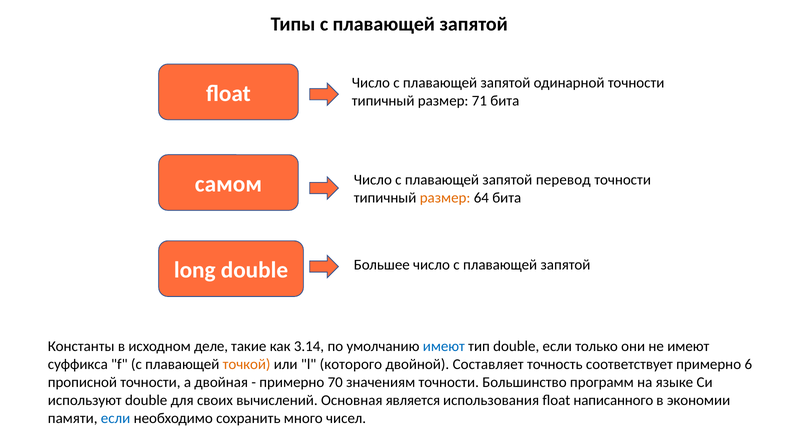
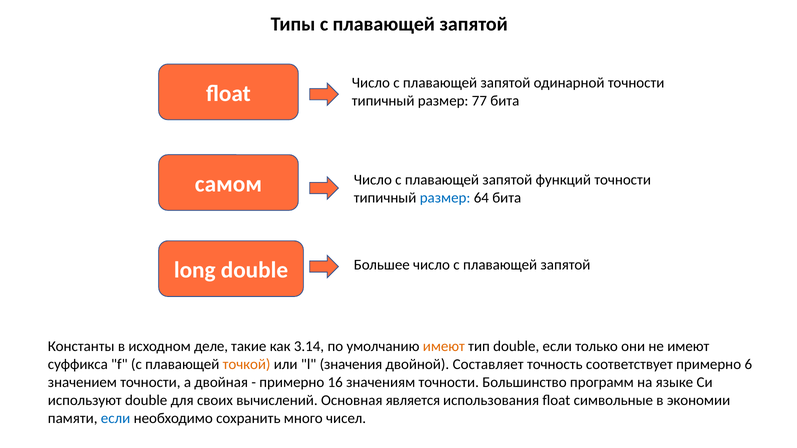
71: 71 -> 77 (479, 101)
перевод: перевод -> функций (563, 180)
размер colour: orange -> blue (445, 198)
имеют colour: blue -> orange (444, 347)
которого: которого -> значения (351, 365)
прописной: прописной -> значением (82, 383)
70: 70 -> 16 (335, 383)
написанного: написанного -> символьные (613, 401)
